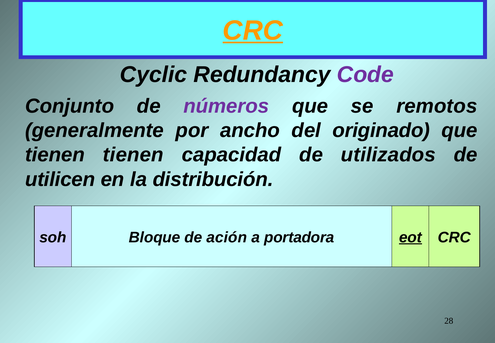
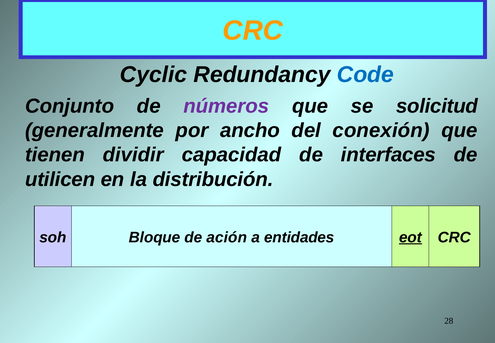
CRC underline: present -> none (253, 31)
Code colour: purple -> blue (365, 75)
remotos: remotos -> solicitud (437, 106)
originado: originado -> conexión (381, 130)
tienen tienen: tienen -> dividir (133, 155)
utilizados: utilizados -> interfaces (388, 155)
portadora: portadora -> entidades (299, 237)
